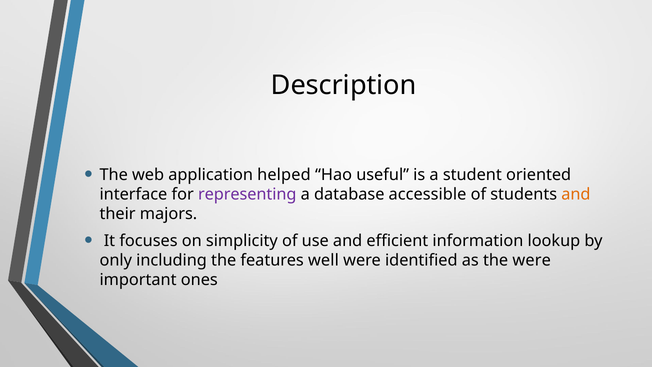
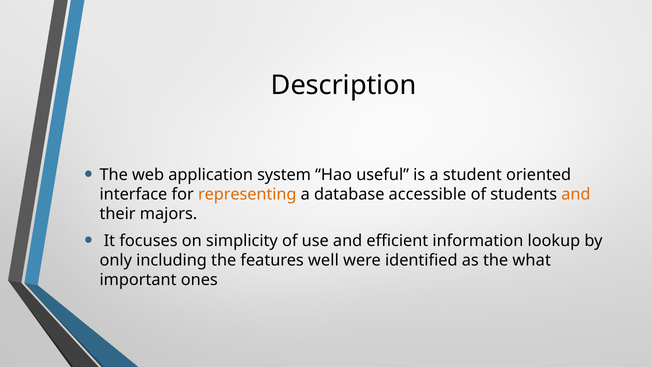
helped: helped -> system (284, 175)
representing colour: purple -> orange (247, 194)
the were: were -> what (532, 260)
